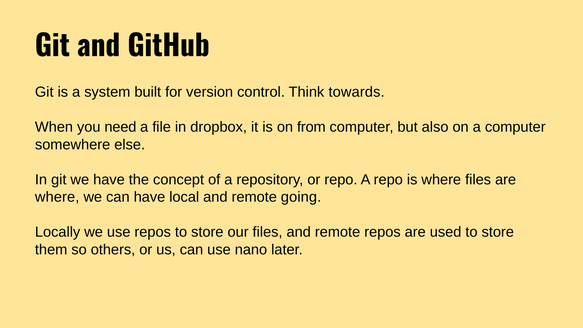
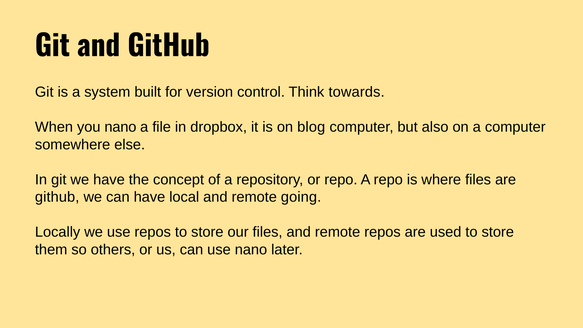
you need: need -> nano (120, 127)
from: from -> blog (311, 127)
where: where -> github (57, 197)
